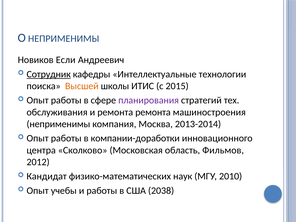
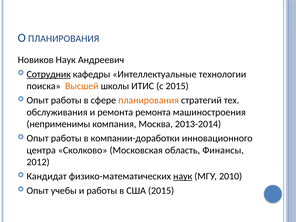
О НЕПРИМЕНИМЫ: НЕПРИМЕНИМЫ -> ПЛАНИРОВАНИЯ (64, 39)
Новиков Если: Если -> Наук (66, 60)
планирования colour: purple -> orange (149, 100)
Фильмов: Фильмов -> Финансы (223, 150)
наук underline: none -> present (183, 176)
США 2038: 2038 -> 2015 (161, 191)
